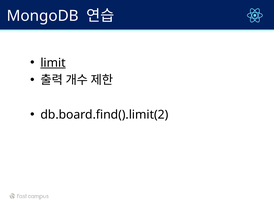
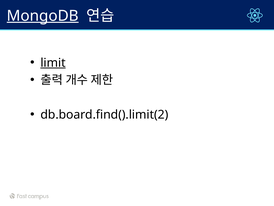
MongoDB underline: none -> present (43, 16)
